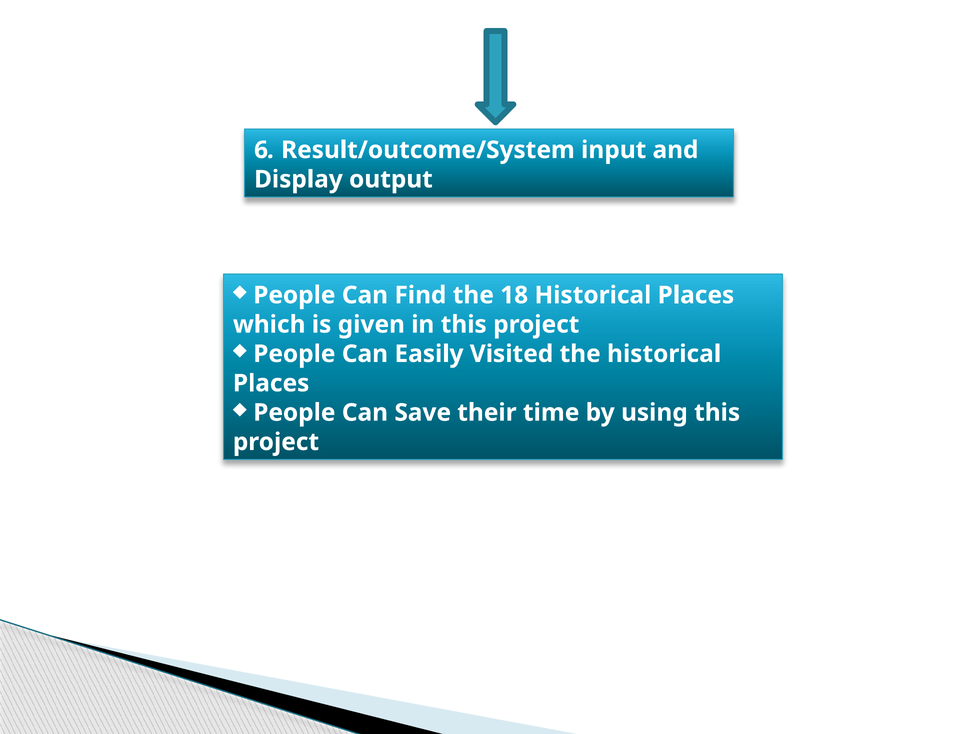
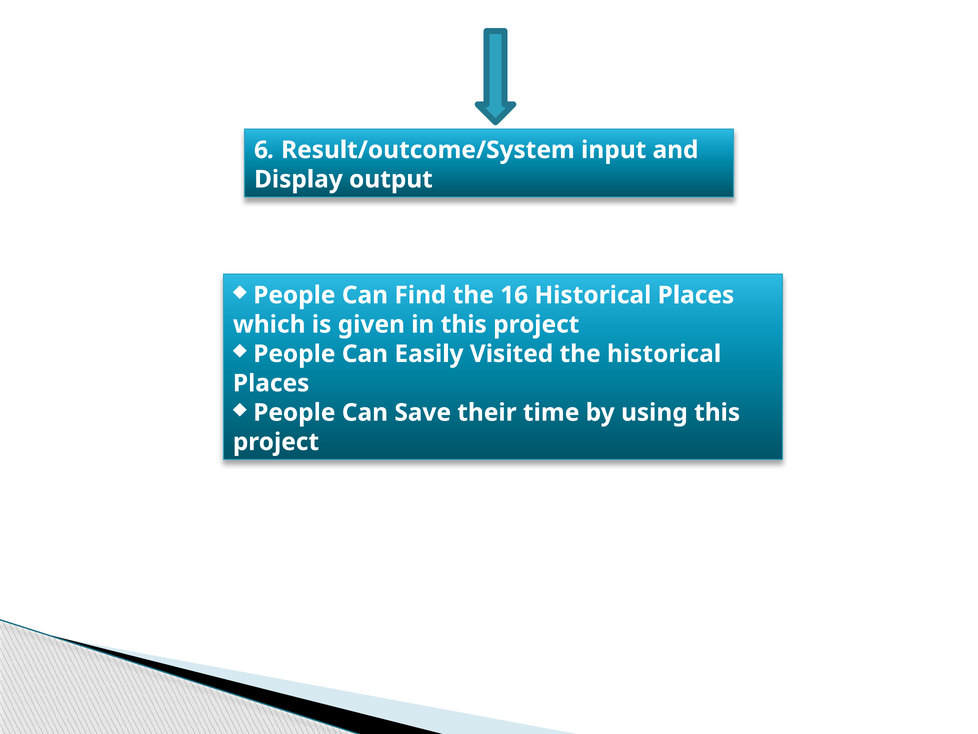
18: 18 -> 16 (514, 295)
